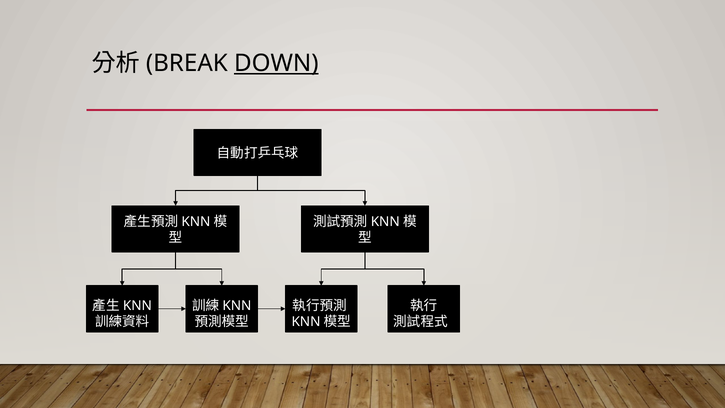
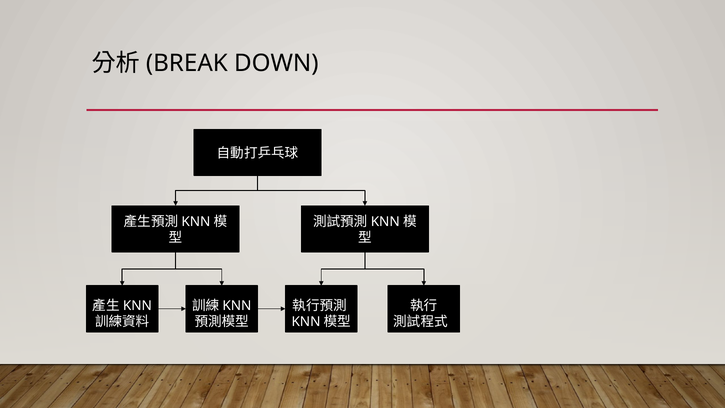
DOWN underline: present -> none (276, 63)
